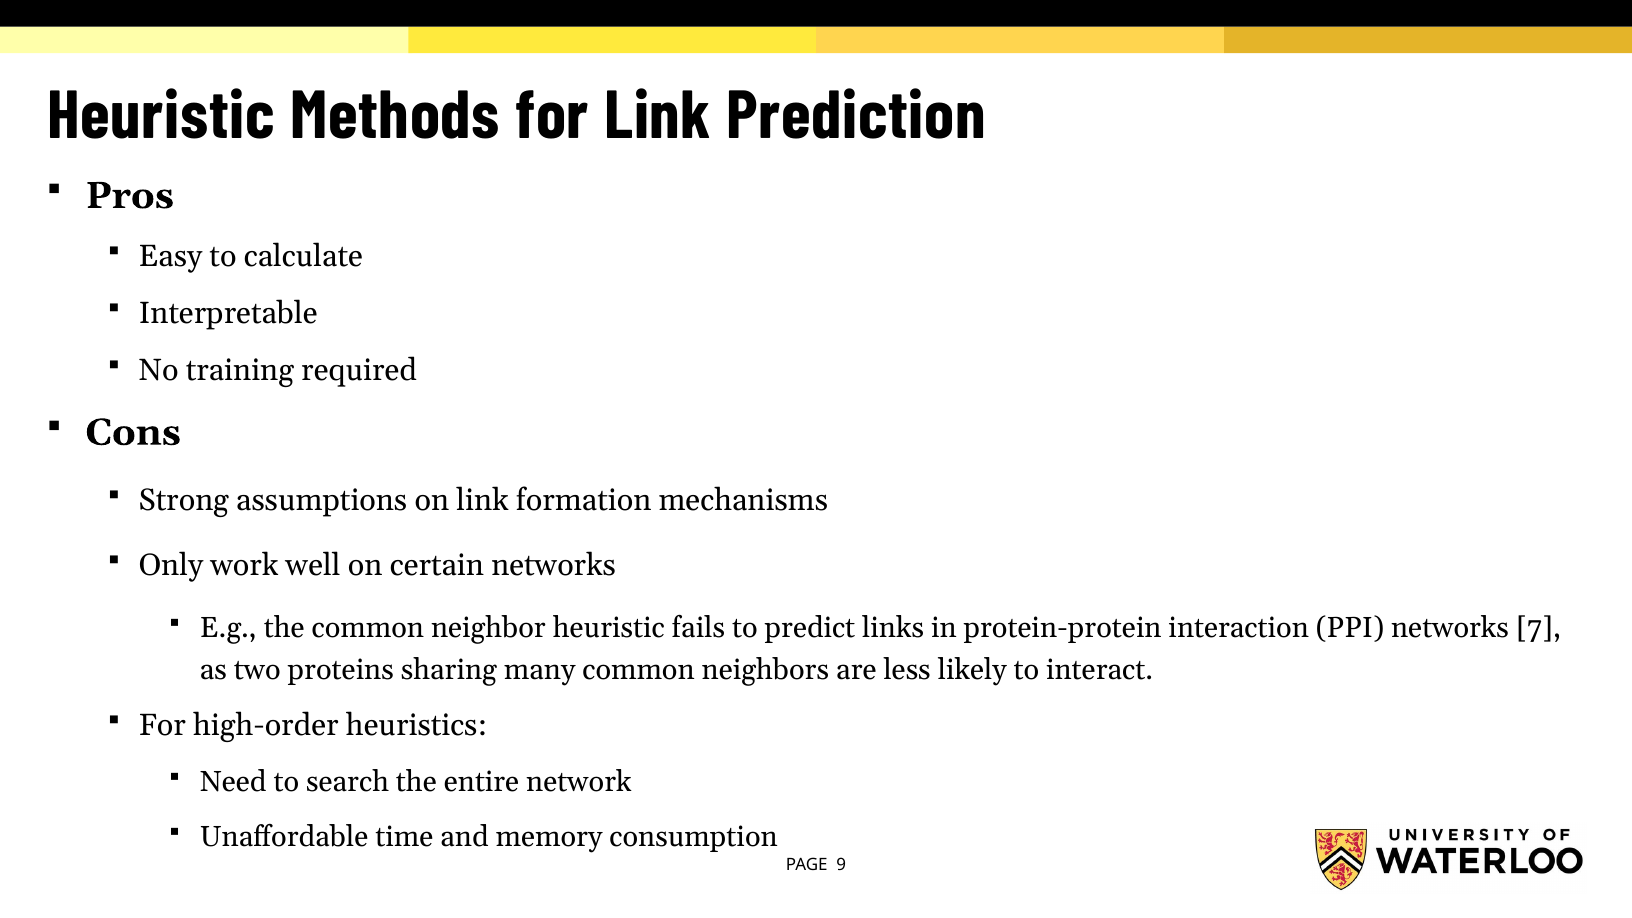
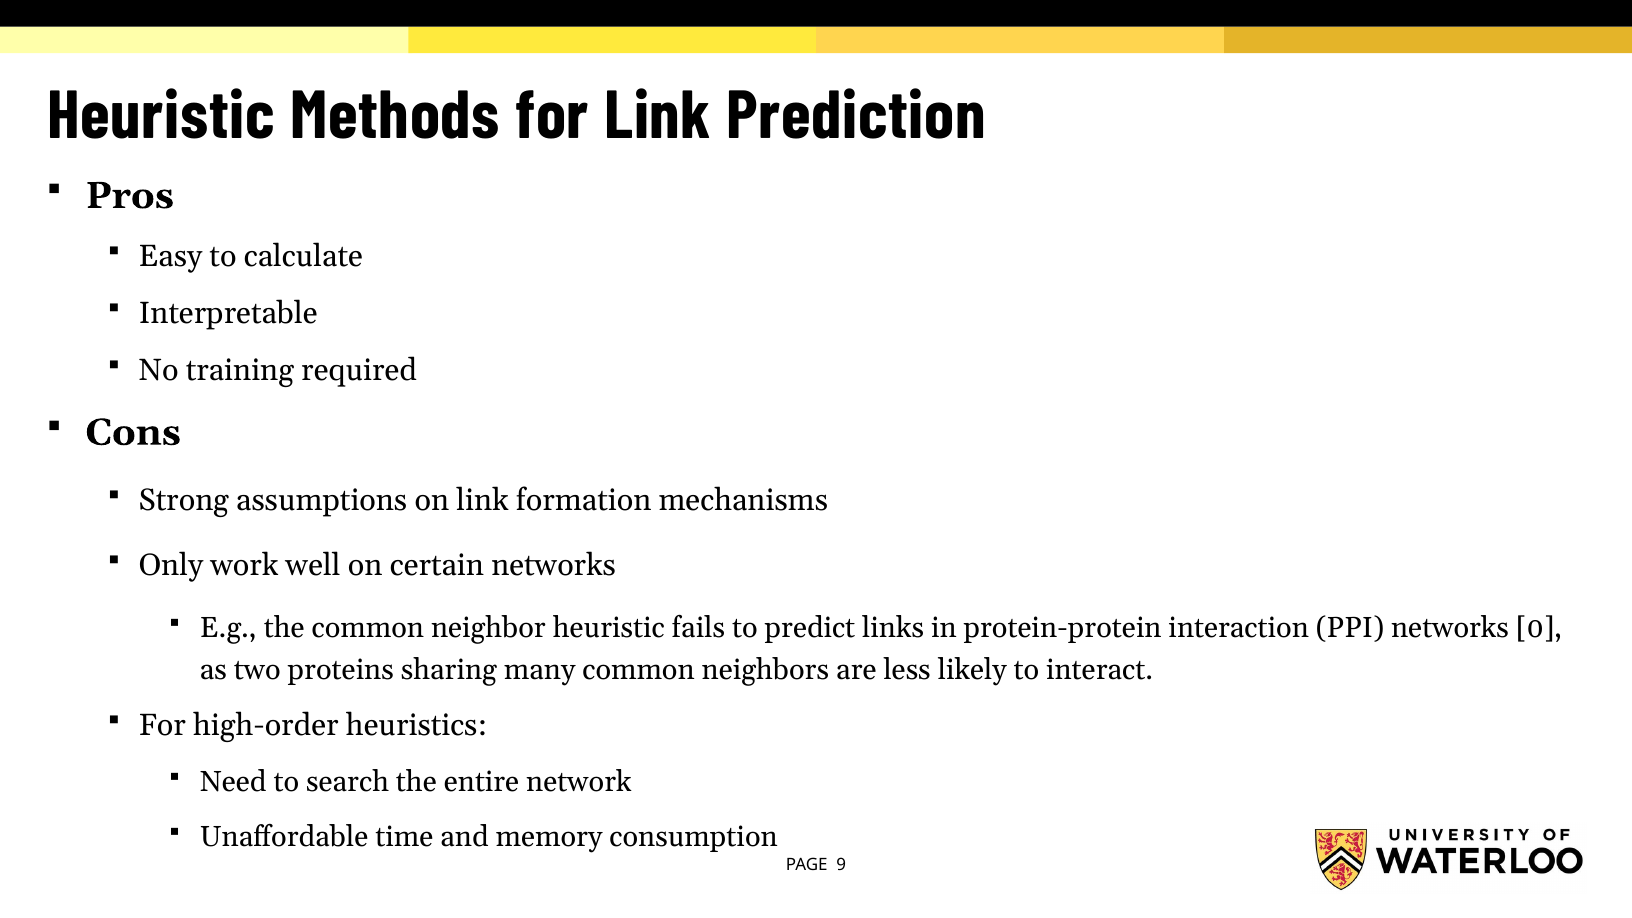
7: 7 -> 0 (1539, 628)
